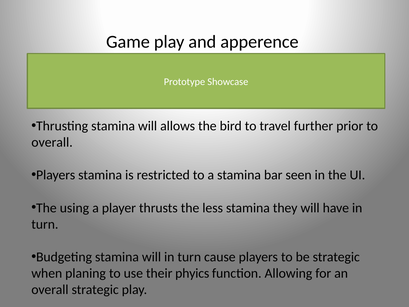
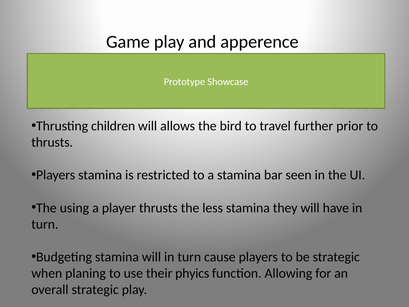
Thrusting stamina: stamina -> children (113, 126)
overall: overall -> thrusts (52, 142)
